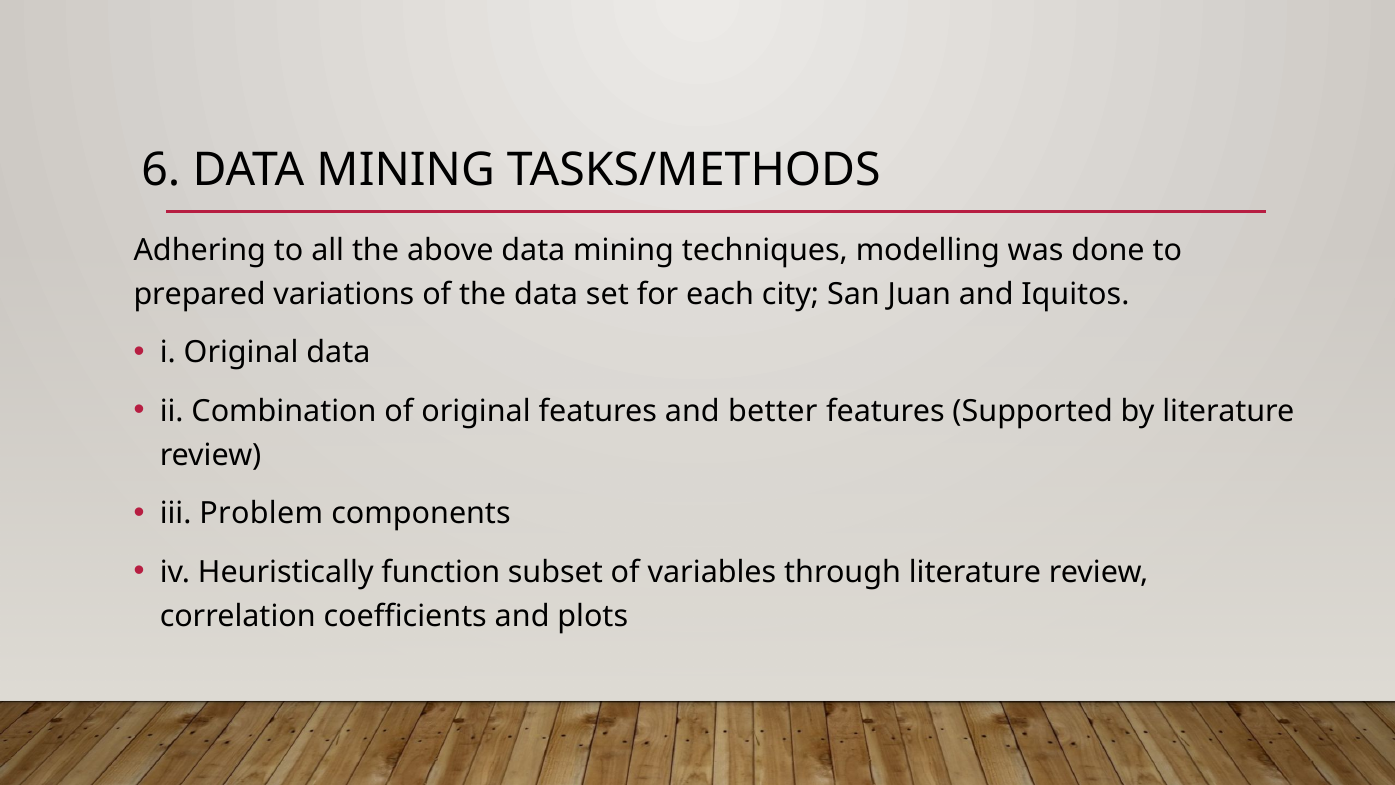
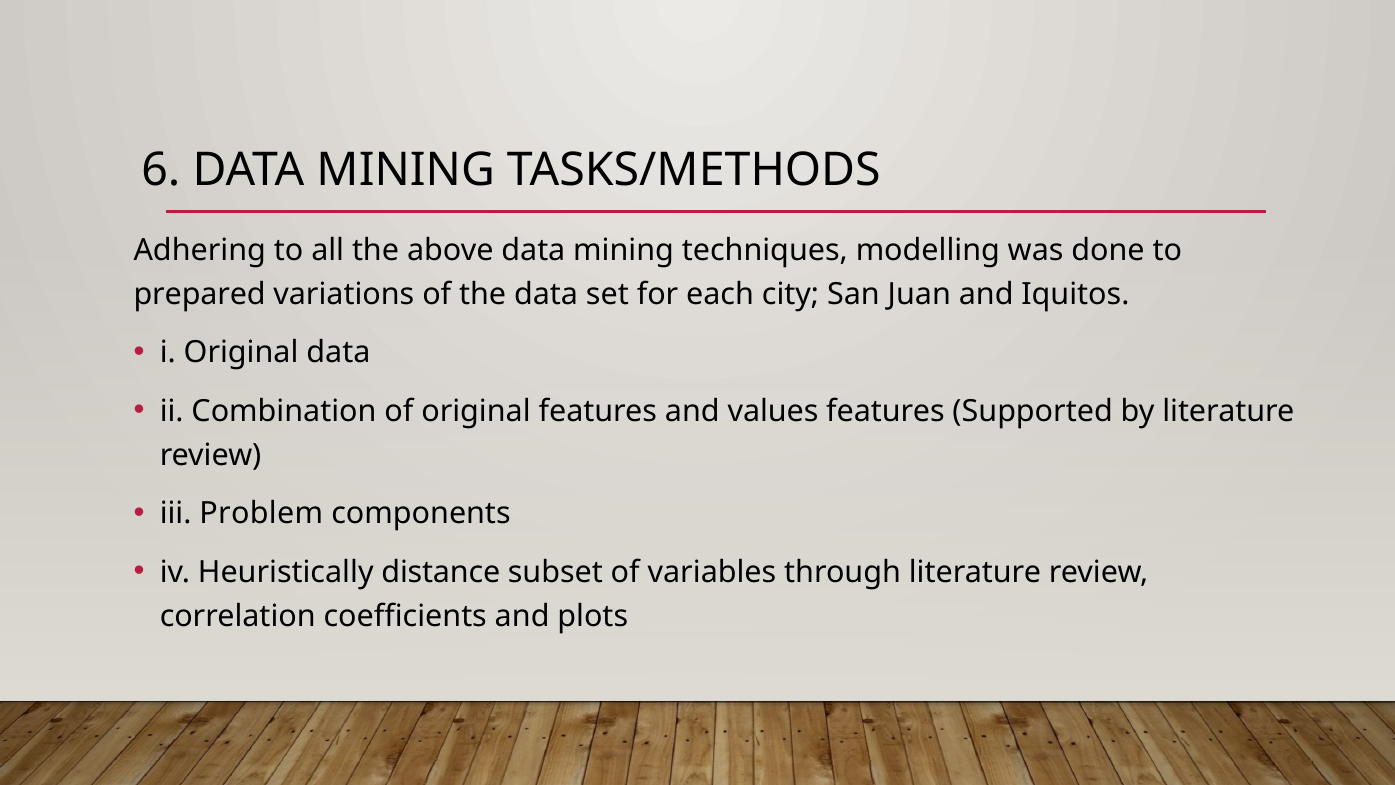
better: better -> values (773, 411)
function: function -> distance (441, 572)
